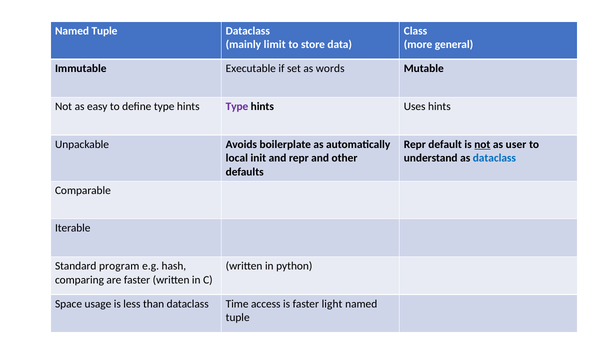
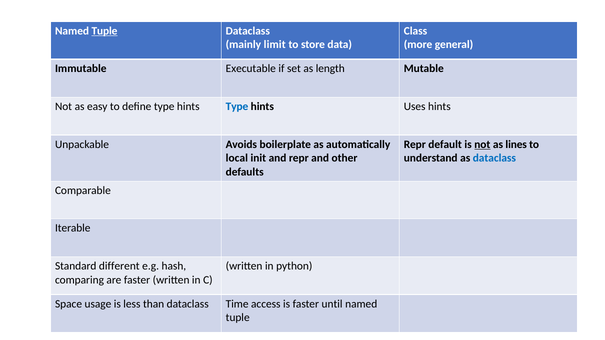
Tuple underline: none -> present (105, 31)
words: words -> length (330, 69)
Type colour: purple -> blue (237, 107)
user: user -> lines (516, 144)
program: program -> different (119, 266)
light: light -> until (332, 304)
